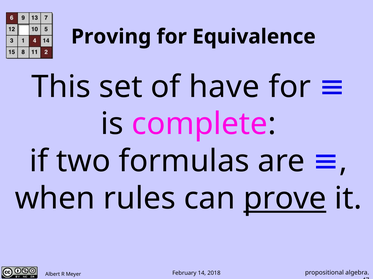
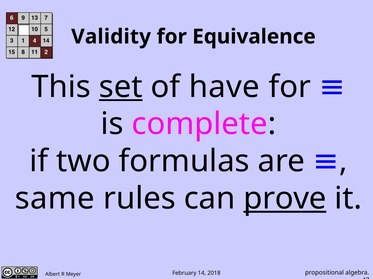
Proving: Proving -> Validity (111, 37)
set underline: none -> present (121, 87)
when: when -> same (55, 199)
